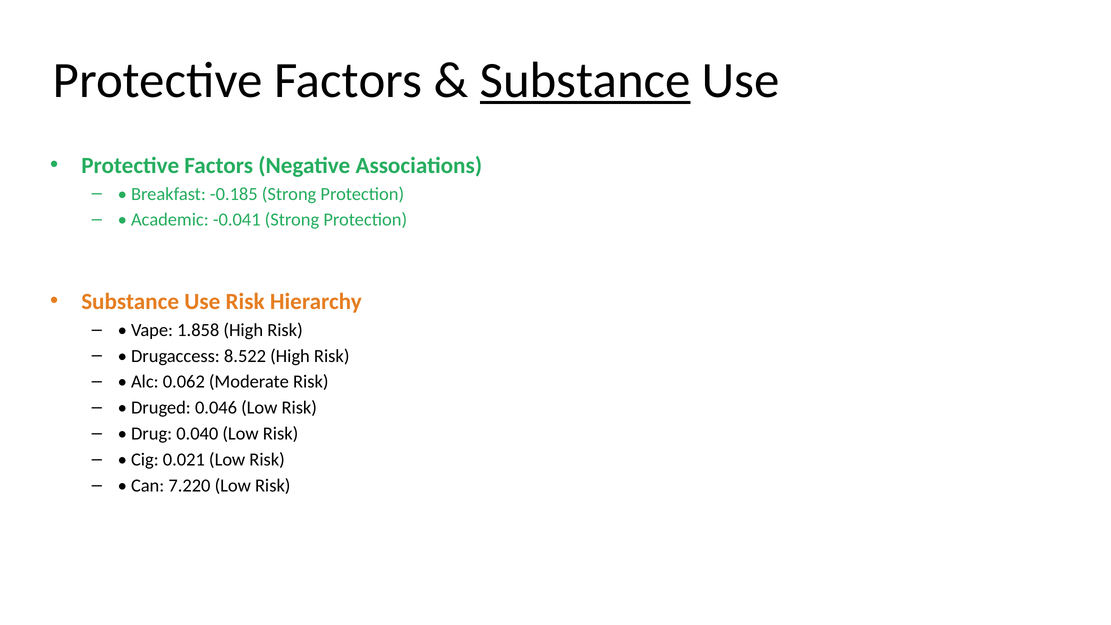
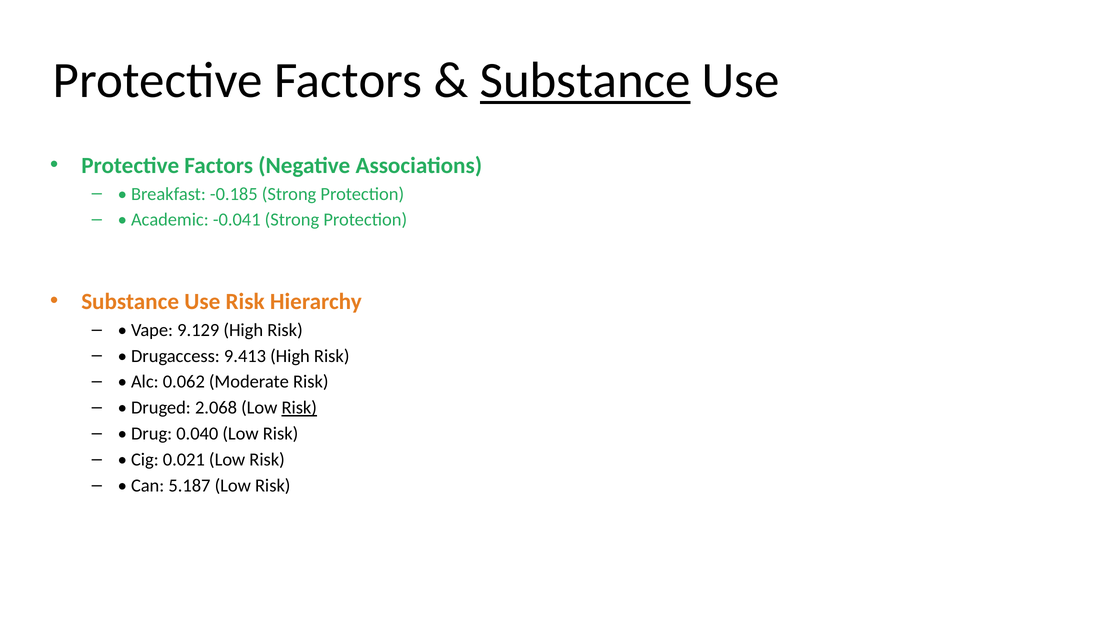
1.858: 1.858 -> 9.129 (198, 330)
8.522: 8.522 -> 9.413 (245, 356)
0.046: 0.046 -> 2.068 (216, 408)
Risk underline: none -> present (299, 408)
7.220: 7.220 -> 5.187 (189, 486)
